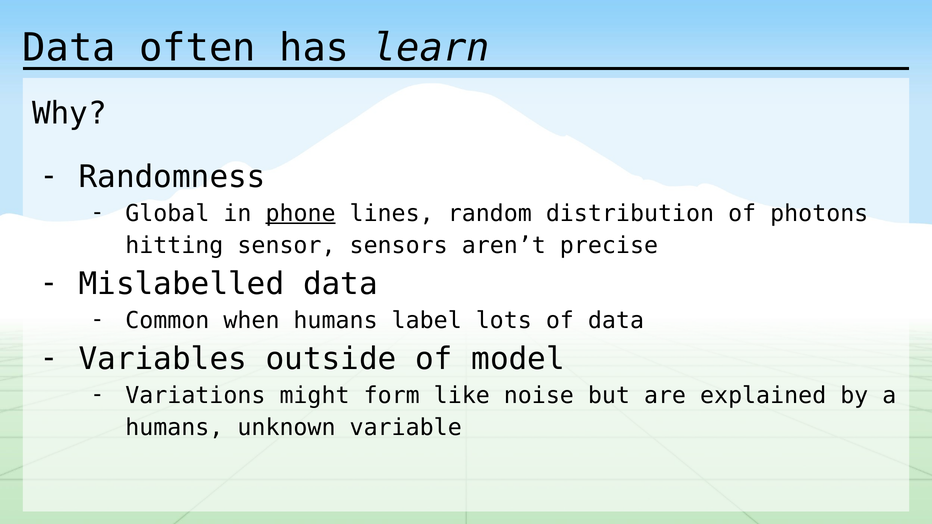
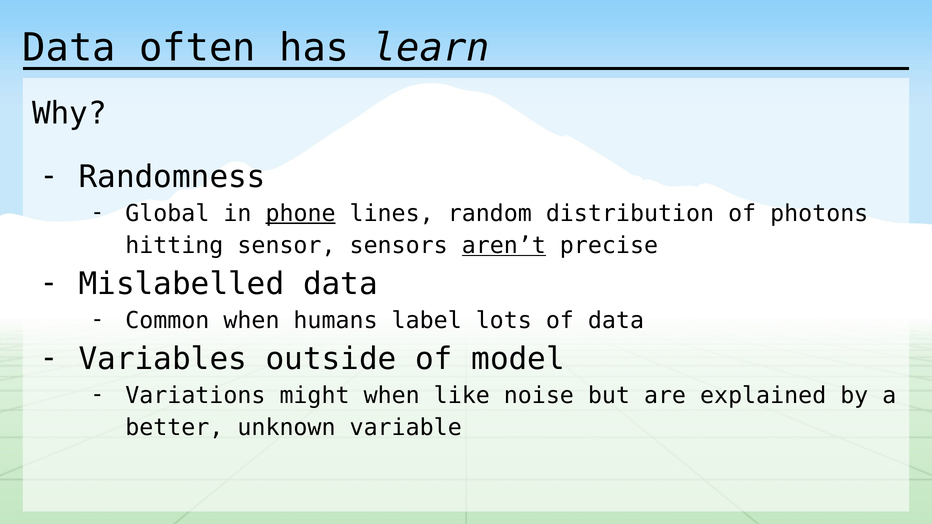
aren’t underline: none -> present (504, 246)
might form: form -> when (392, 396)
humans: humans -> better (174, 428)
